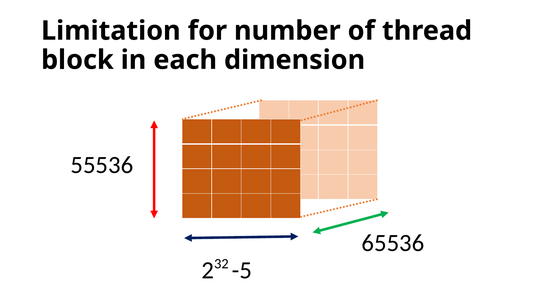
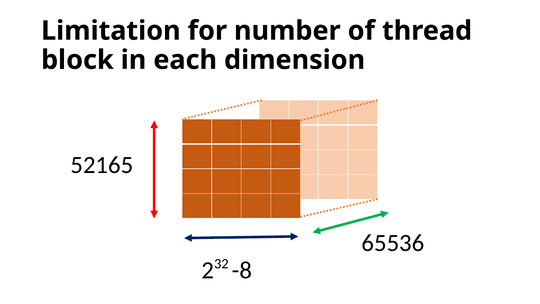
55536: 55536 -> 52165 (102, 165)
-5: -5 -> -8 (242, 270)
